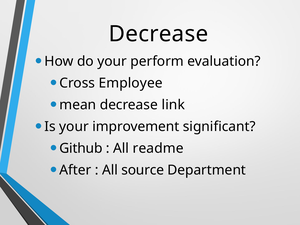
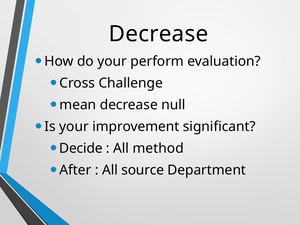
Employee: Employee -> Challenge (131, 83)
link: link -> null (173, 105)
Github: Github -> Decide (81, 148)
readme: readme -> method (158, 148)
